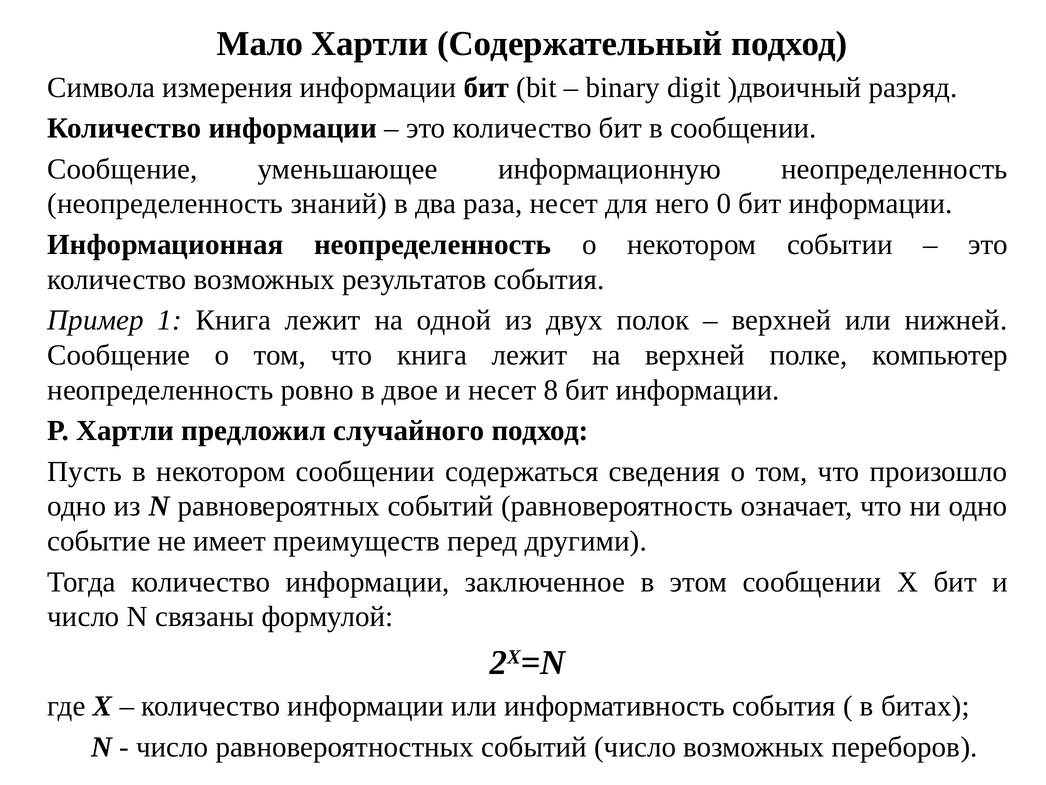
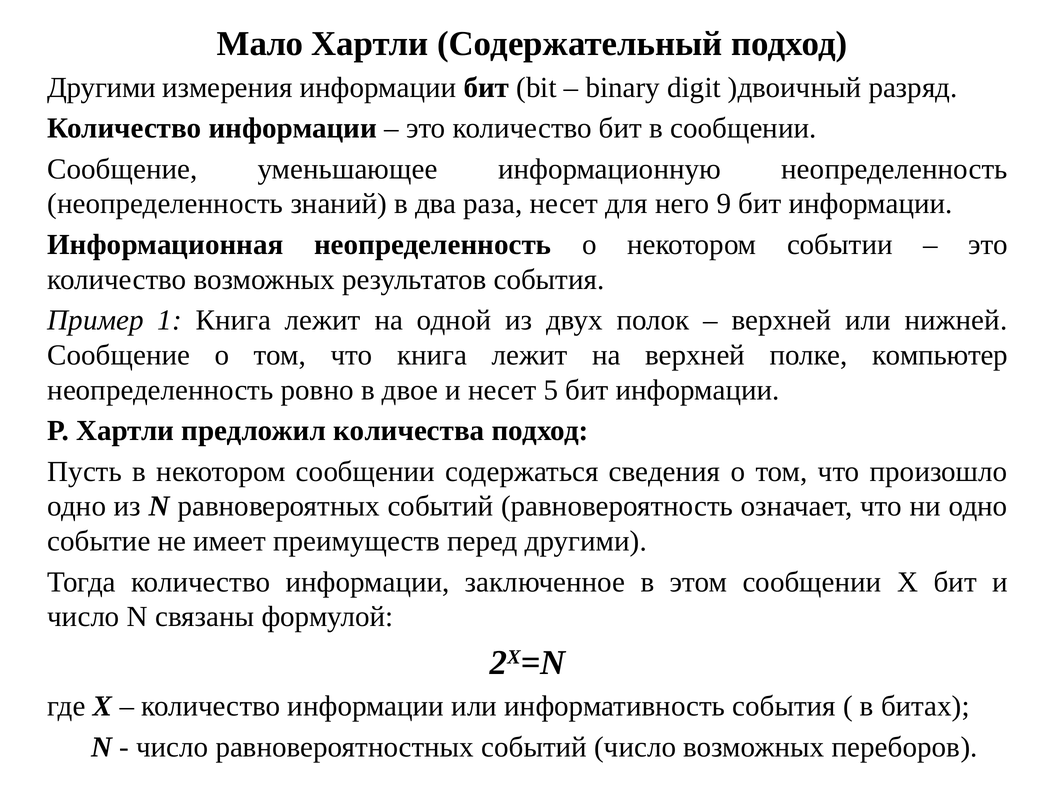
Символа: Символа -> Другими (101, 87)
0: 0 -> 9 (724, 204)
8: 8 -> 5 (551, 390)
случайного: случайного -> количества (409, 430)
